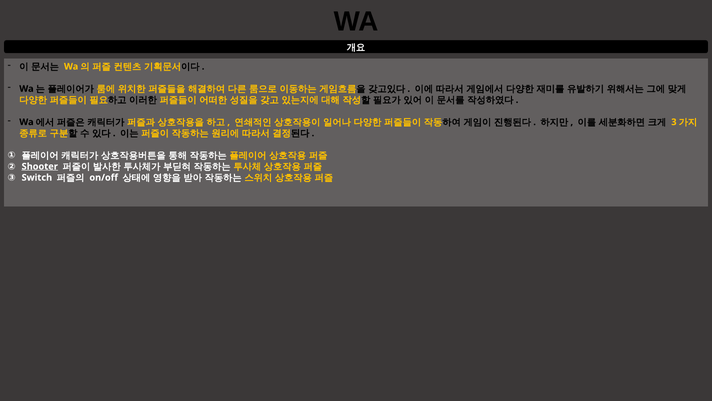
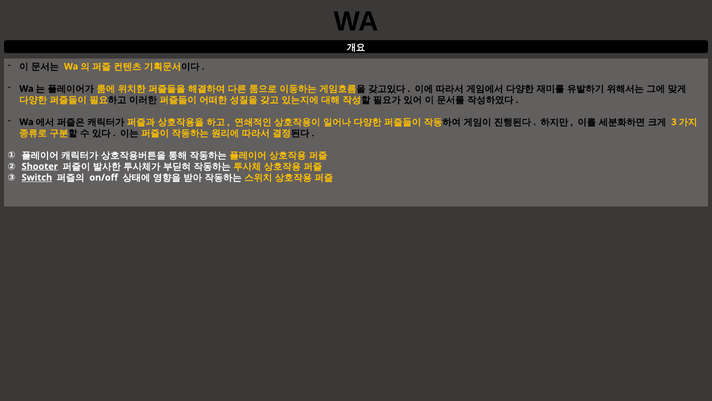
Switch underline: none -> present (37, 177)
